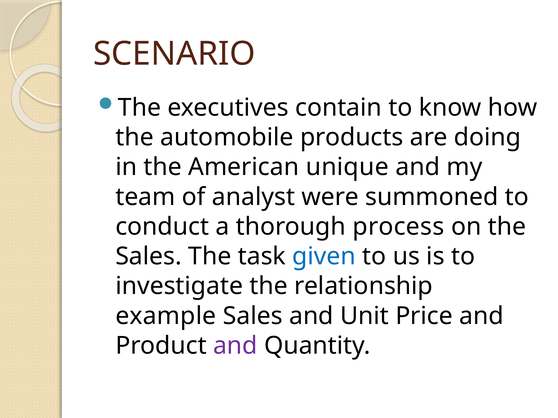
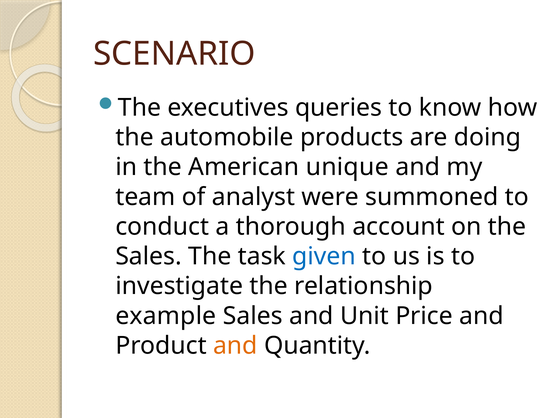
contain: contain -> queries (339, 108)
process: process -> account (399, 227)
and colour: purple -> orange (235, 346)
